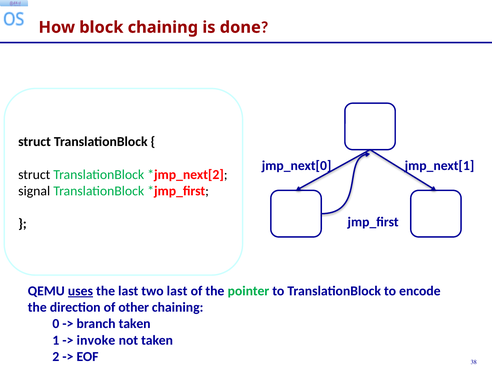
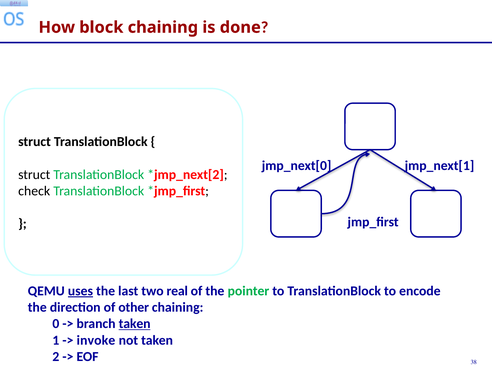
signal: signal -> check (34, 191)
two last: last -> real (177, 291)
taken underline: none -> present (135, 324)
